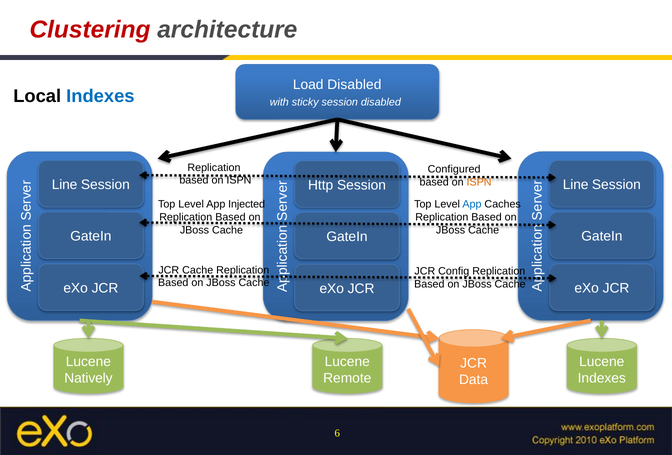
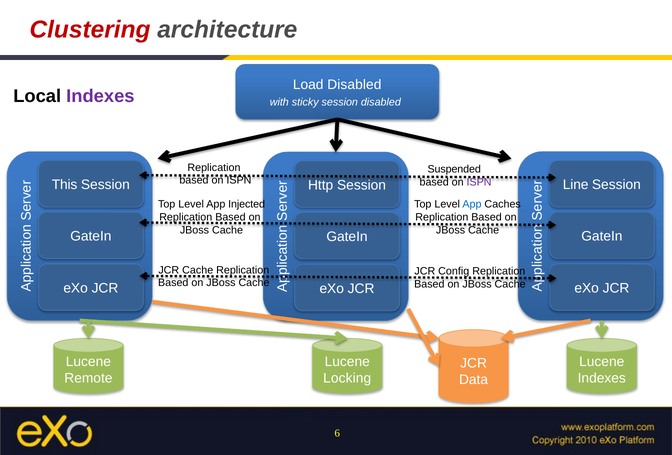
Indexes colour: blue -> purple (100, 96)
Configured: Configured -> Suspended (454, 169)
ISPN colour: orange -> purple (479, 182)
Line: Line -> This (65, 185)
Natively: Natively -> Remote (88, 379)
Remote: Remote -> Locking (347, 379)
